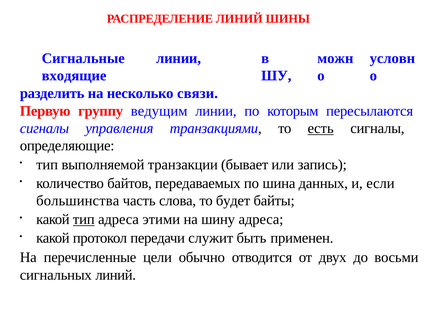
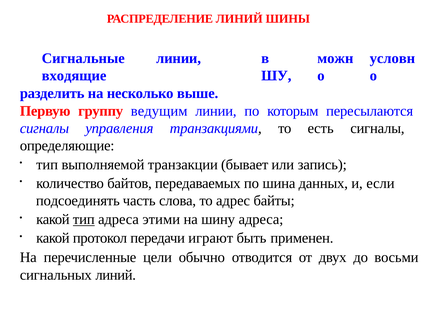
связи: связи -> выше (198, 93)
есть underline: present -> none (321, 128)
большинства: большинства -> подсоединять (78, 201)
будет: будет -> адрес (233, 201)
служит: служит -> играют (211, 238)
